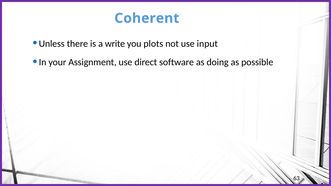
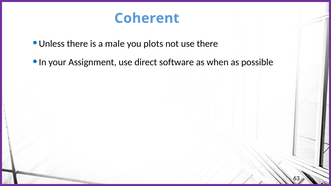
write: write -> male (115, 44)
use input: input -> there (207, 44)
doing: doing -> when (218, 62)
